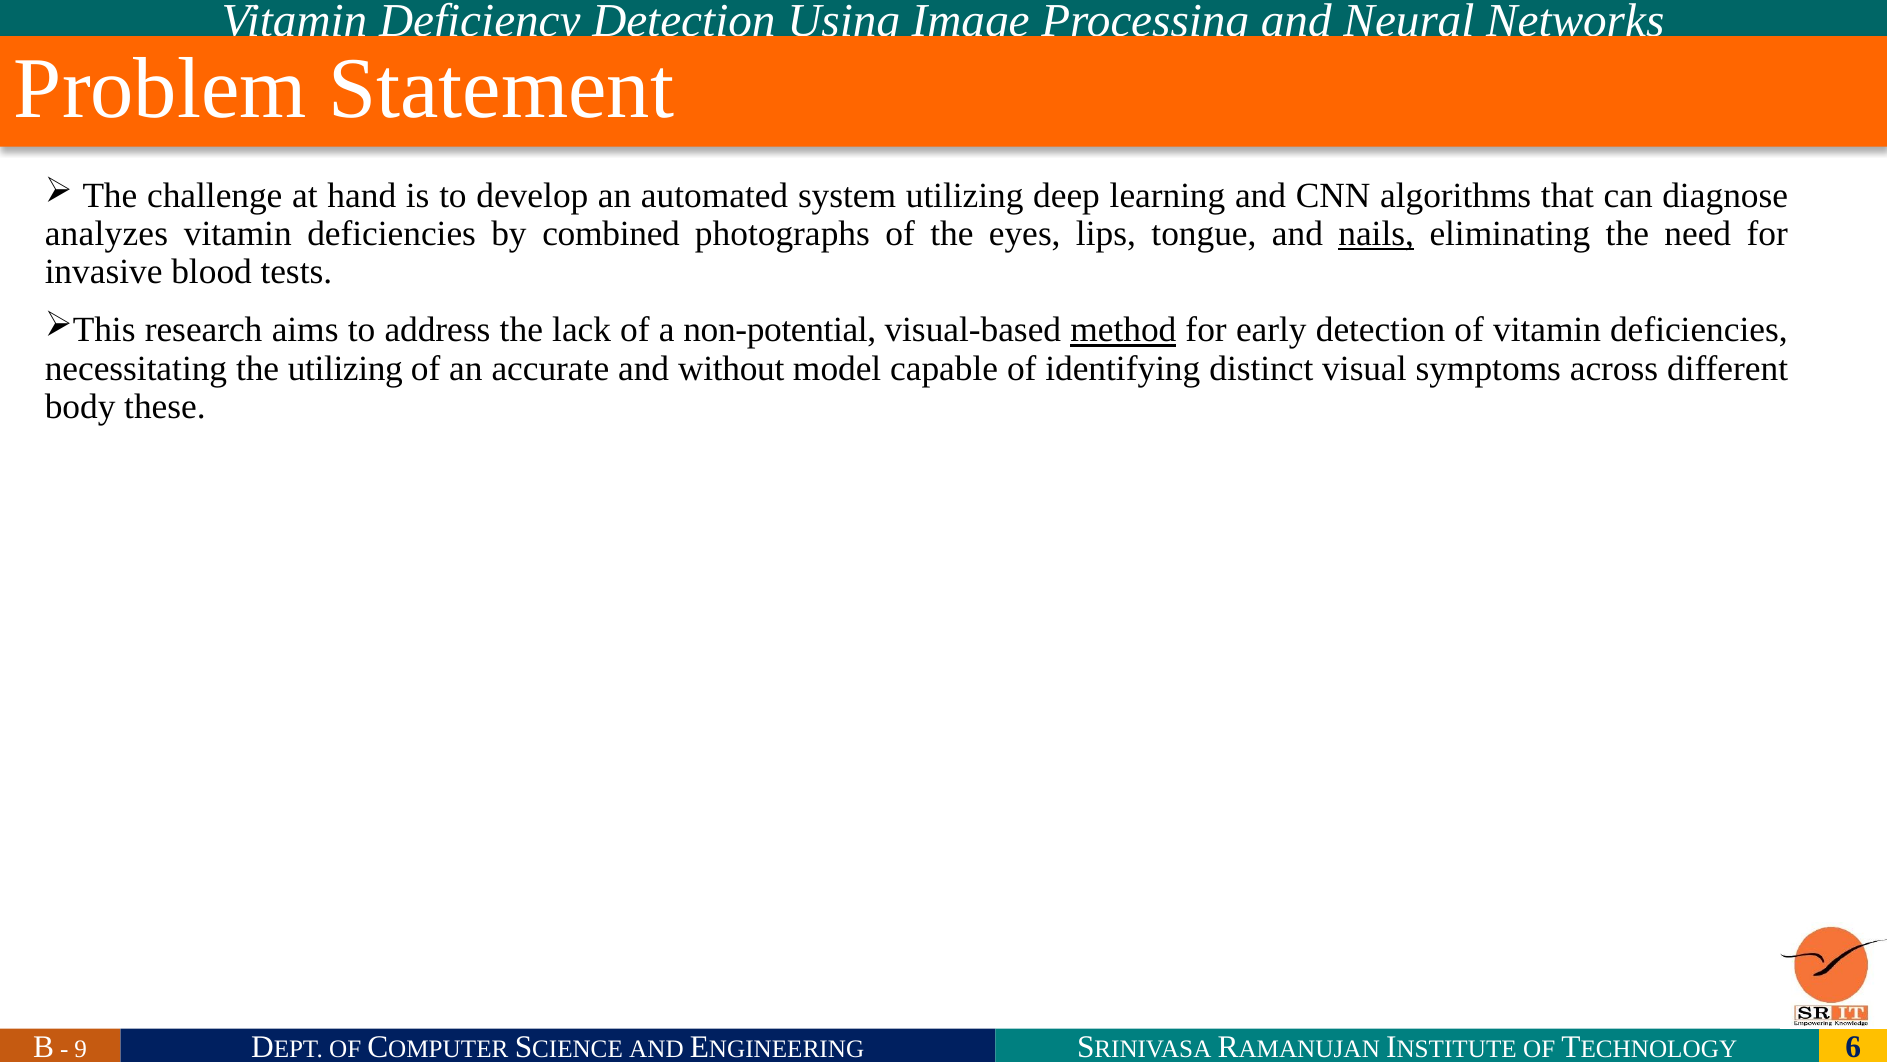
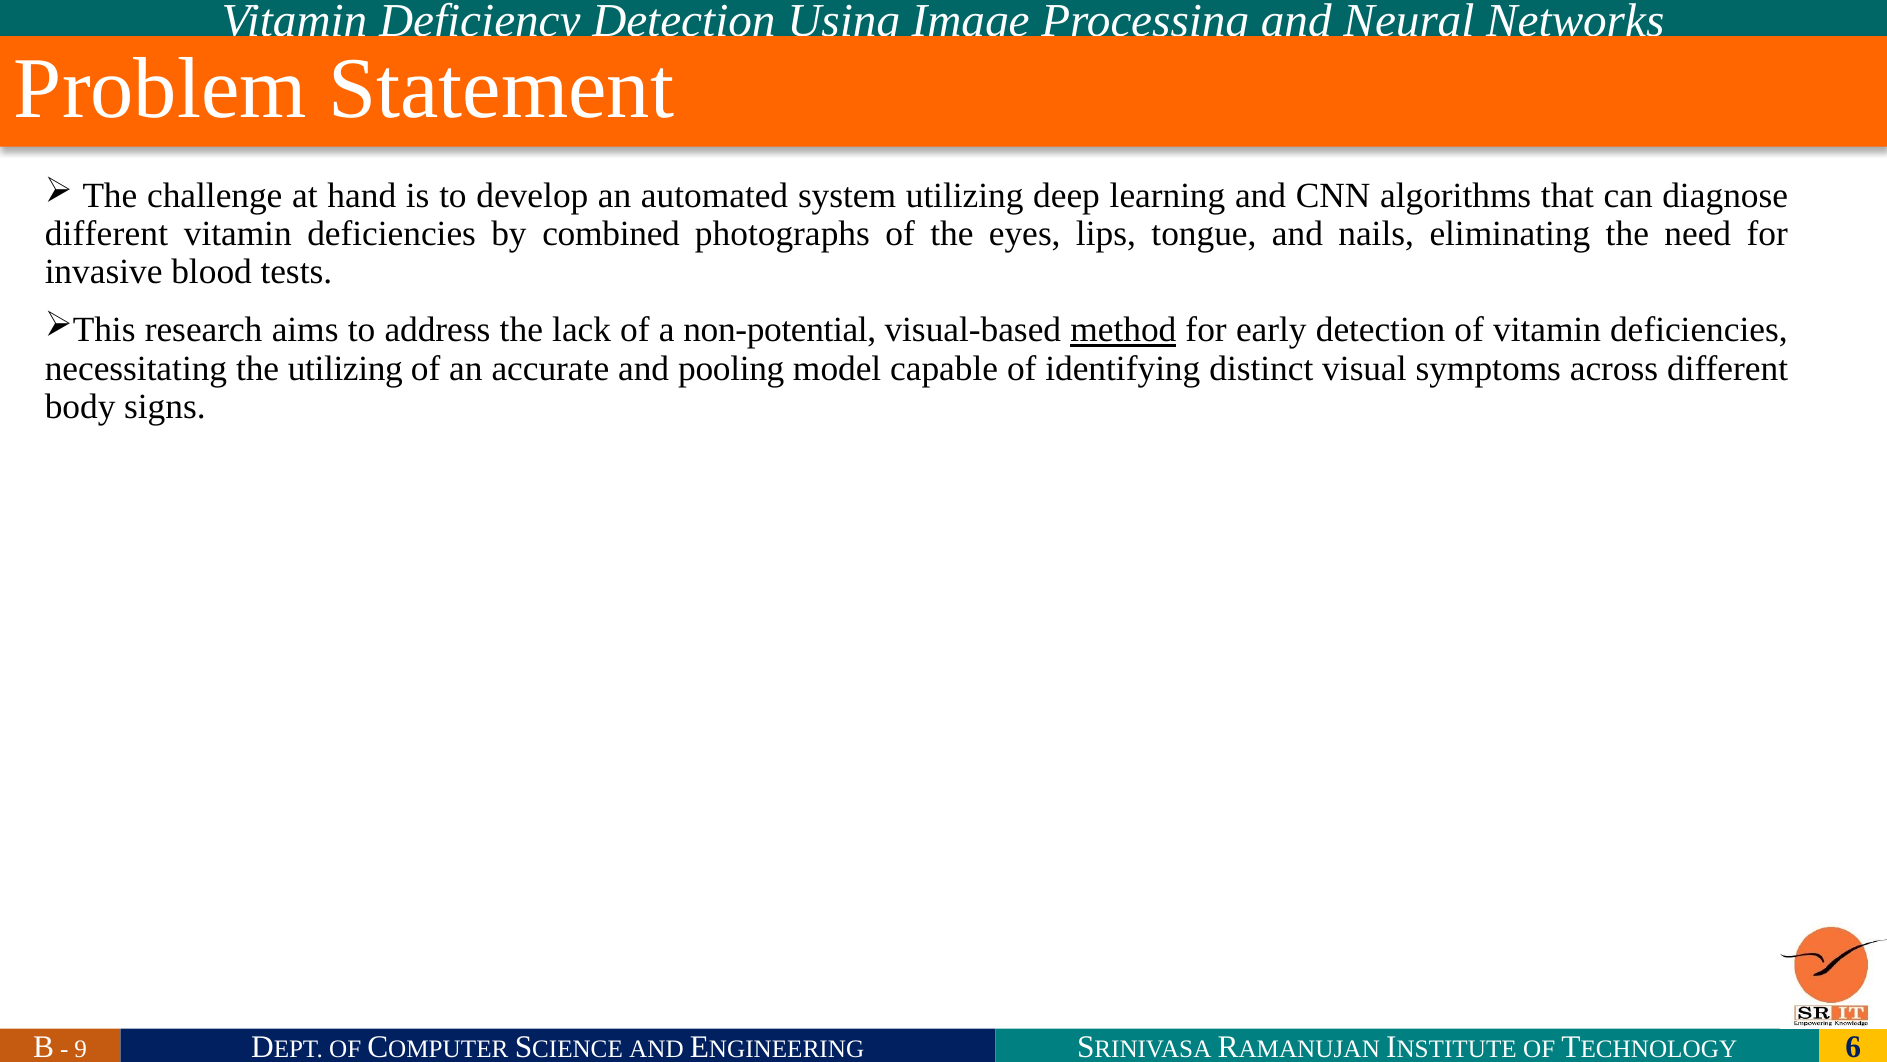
analyzes: analyzes -> different (106, 234)
nails underline: present -> none (1376, 234)
without: without -> pooling (731, 368)
these: these -> signs (165, 406)
